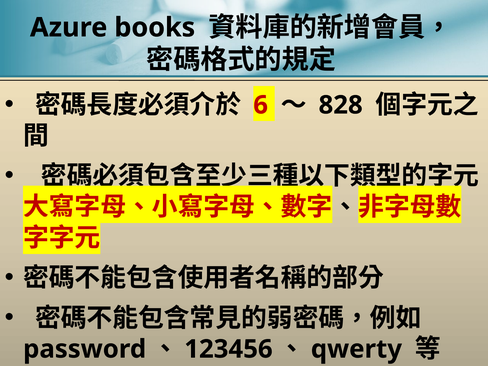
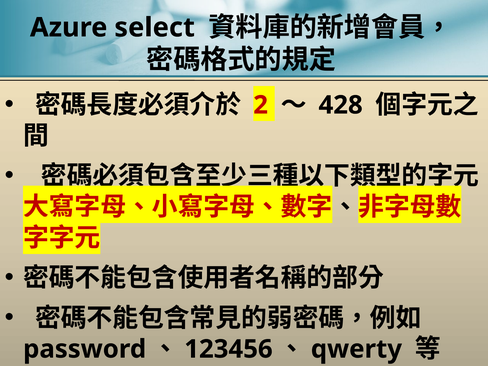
books: books -> select (155, 28)
6: 6 -> 2 (261, 105)
828: 828 -> 428 (341, 105)
